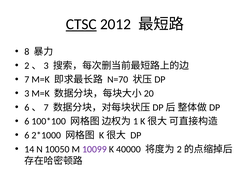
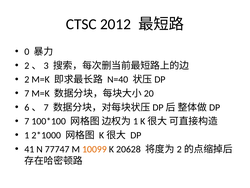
CTSC underline: present -> none (81, 24)
8: 8 -> 0 (27, 52)
7: 7 -> 2 (27, 79)
N=70: N=70 -> N=40 (118, 79)
3: 3 -> 7 (27, 93)
6: 6 -> 7 (27, 121)
6: 6 -> 1 (27, 135)
14: 14 -> 41 (29, 149)
10050: 10050 -> 77747 (57, 149)
10099 colour: purple -> orange (94, 149)
40000: 40000 -> 20628 (128, 149)
